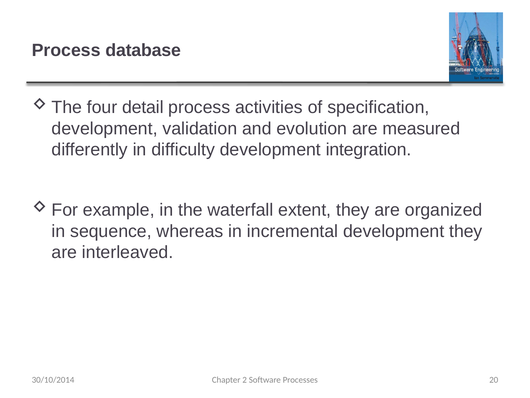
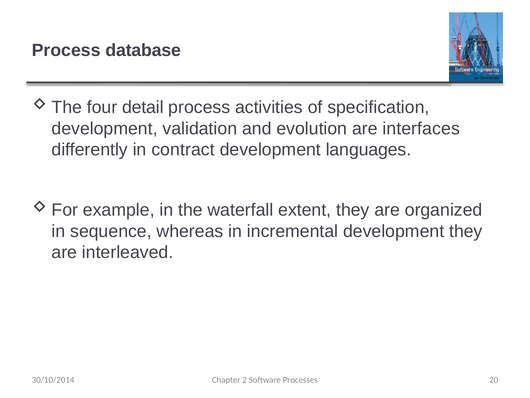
measured: measured -> interfaces (421, 128)
difficulty: difficulty -> contract (183, 150)
integration: integration -> languages (369, 150)
